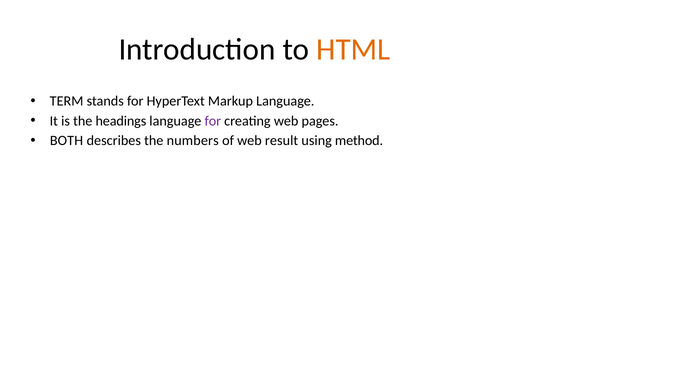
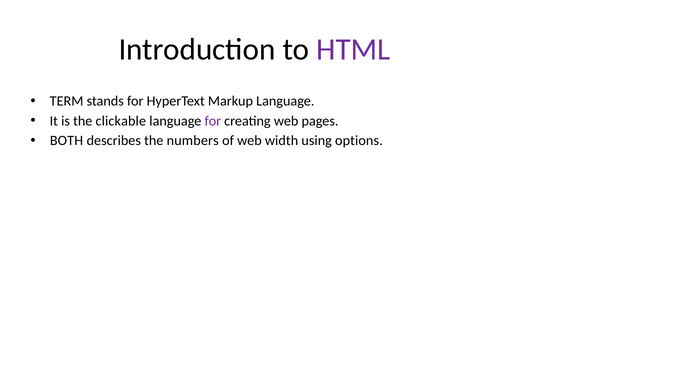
HTML colour: orange -> purple (353, 49)
headings: headings -> clickable (121, 121)
result: result -> width (282, 141)
method: method -> options (359, 141)
